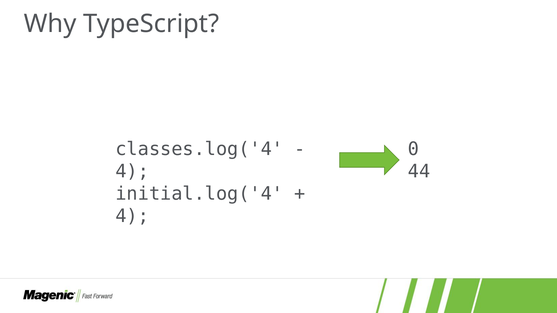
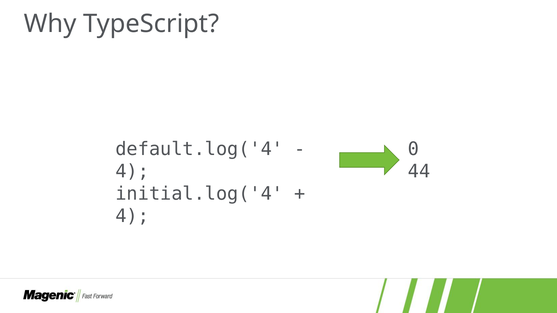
classes.log('4: classes.log('4 -> default.log('4 (199, 149)
